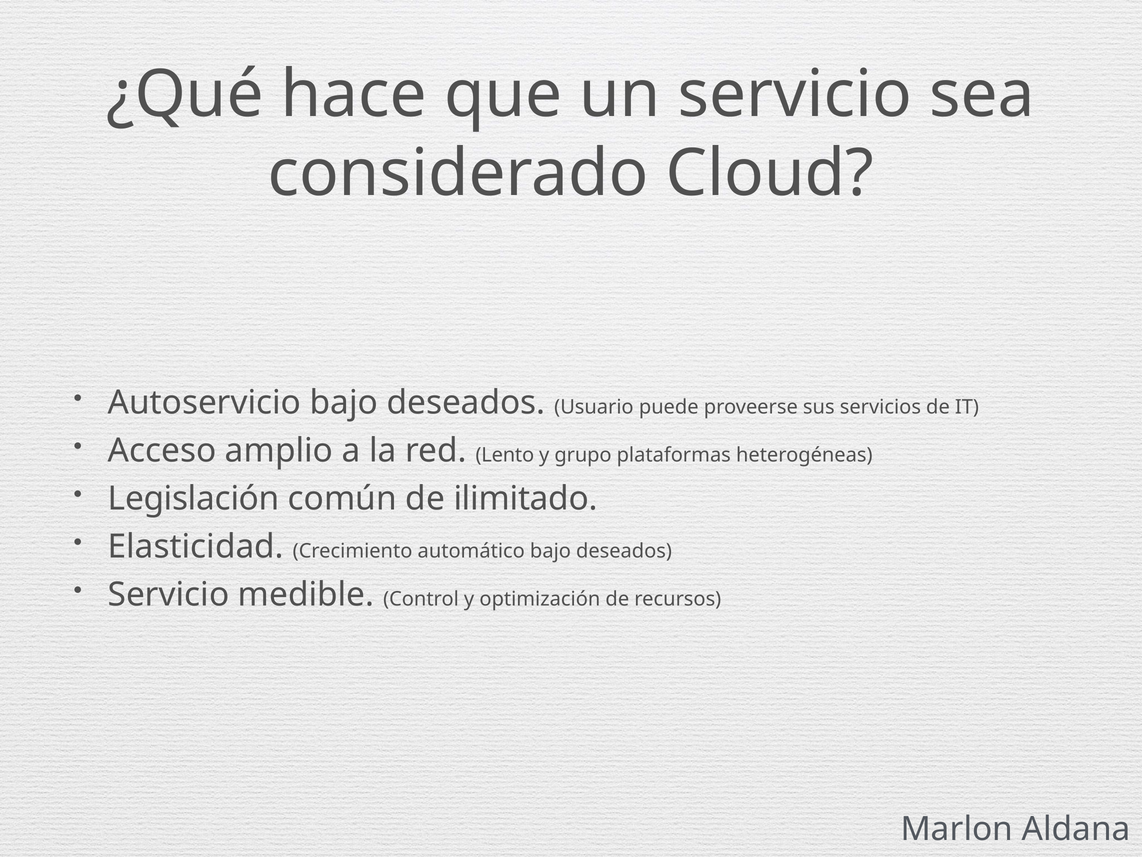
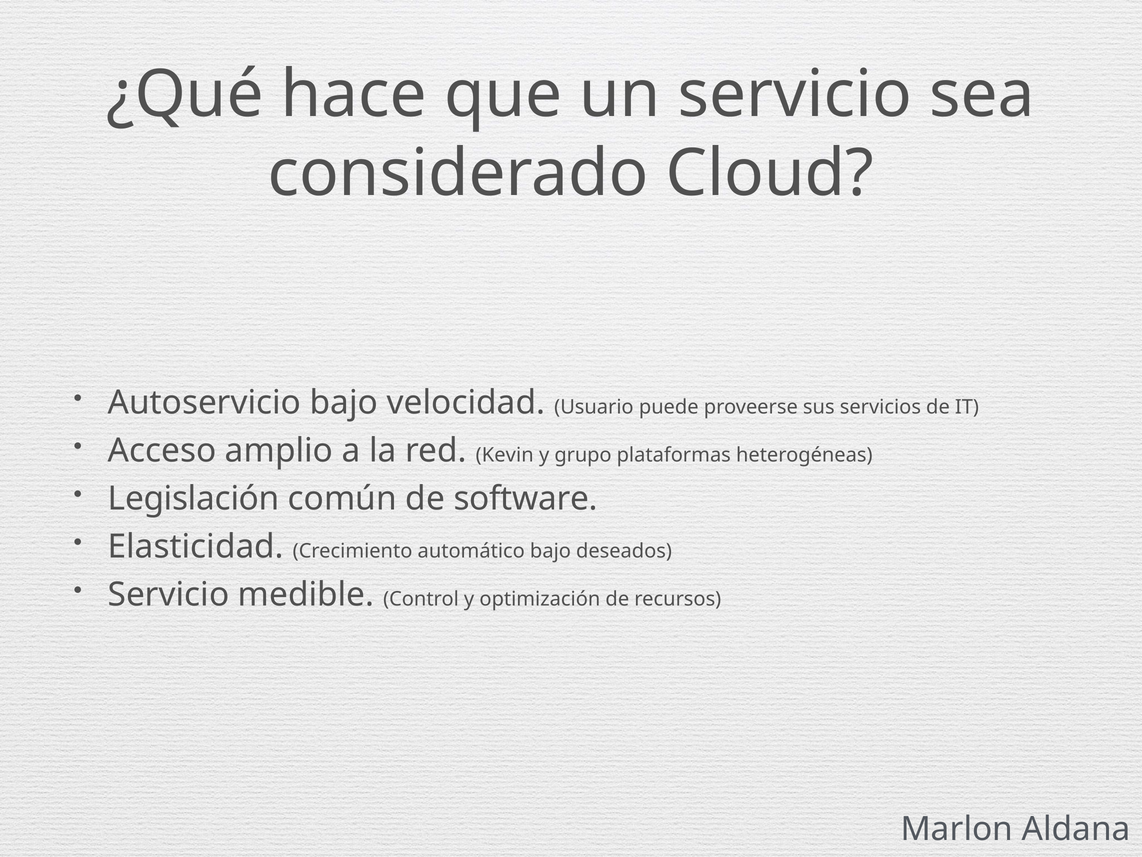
Autoservicio bajo deseados: deseados -> velocidad (466, 403)
Lento: Lento -> Kevin (505, 455)
ilimitado: ilimitado -> software (526, 499)
